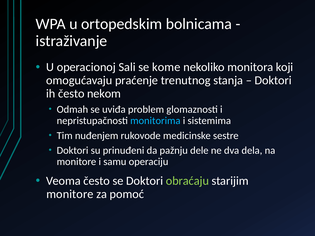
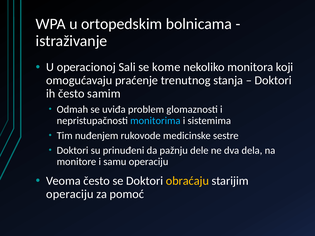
nekom: nekom -> samim (104, 94)
obraćaju colour: light green -> yellow (187, 181)
monitore: monitore -> operaciju (70, 194)
